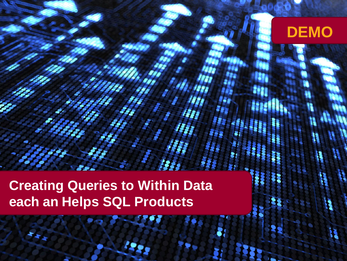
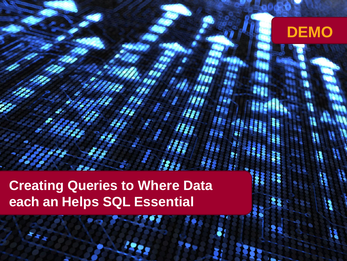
Within: Within -> Where (159, 185)
Products: Products -> Essential (164, 201)
